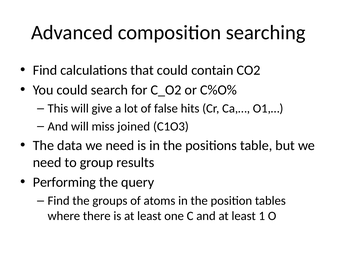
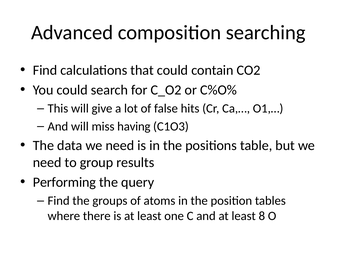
joined: joined -> having (134, 126)
1: 1 -> 8 (262, 216)
